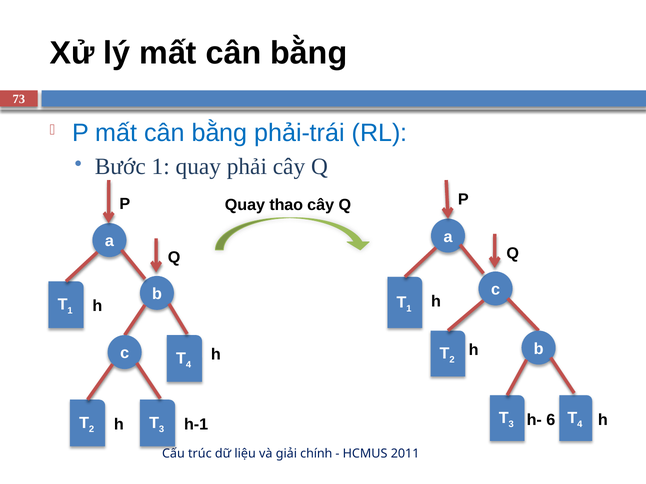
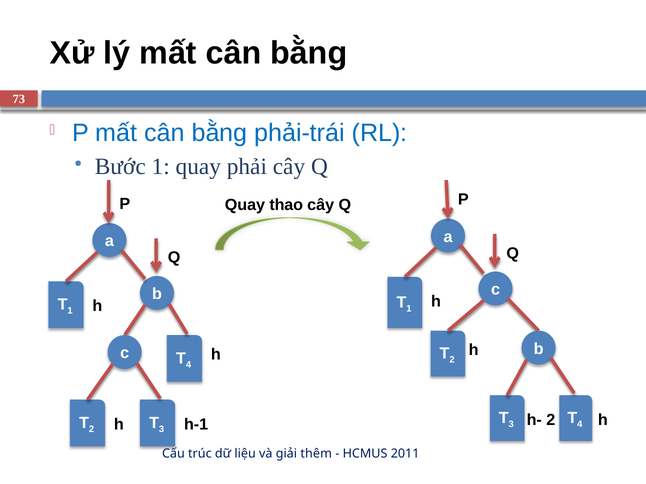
h- 6: 6 -> 2 (551, 420)
chính: chính -> thêm (316, 454)
